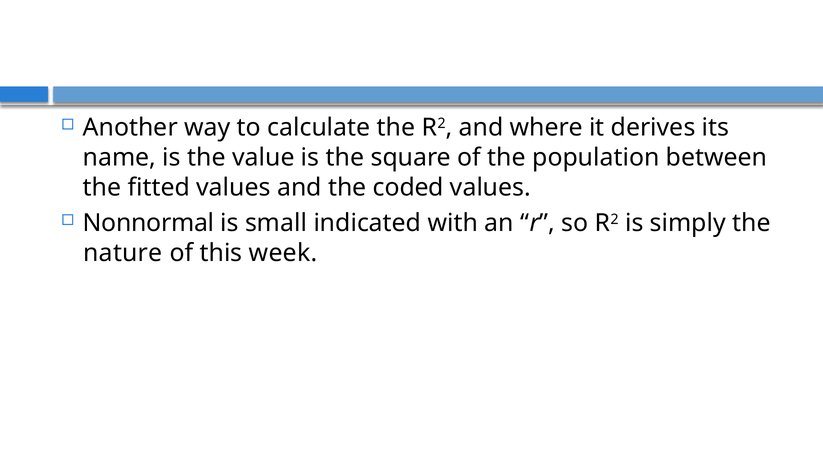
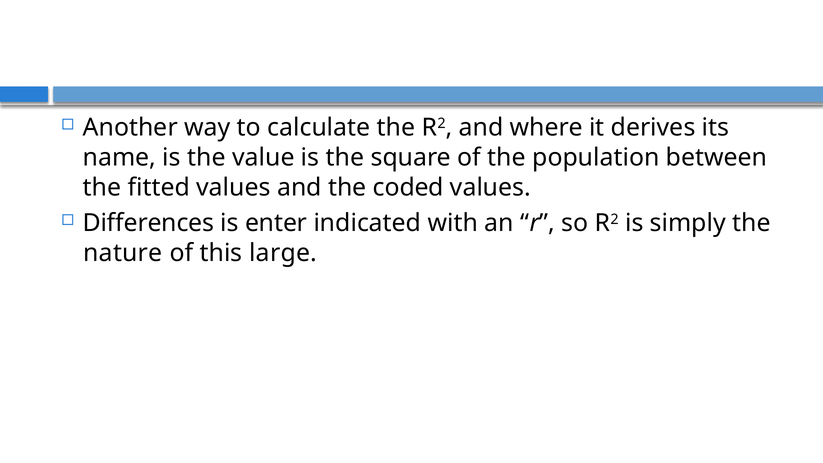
Nonnormal: Nonnormal -> Differences (148, 223)
small: small -> enter (276, 223)
week: week -> large (283, 253)
